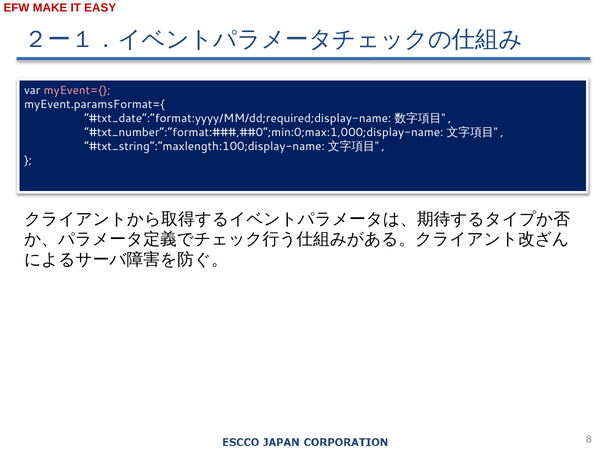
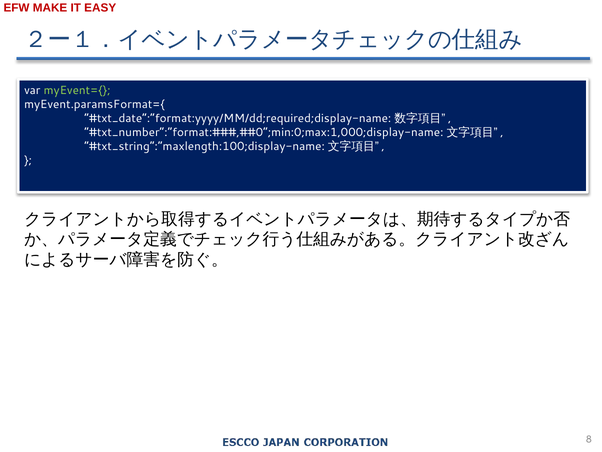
myEvent={ colour: pink -> light green (77, 90)
